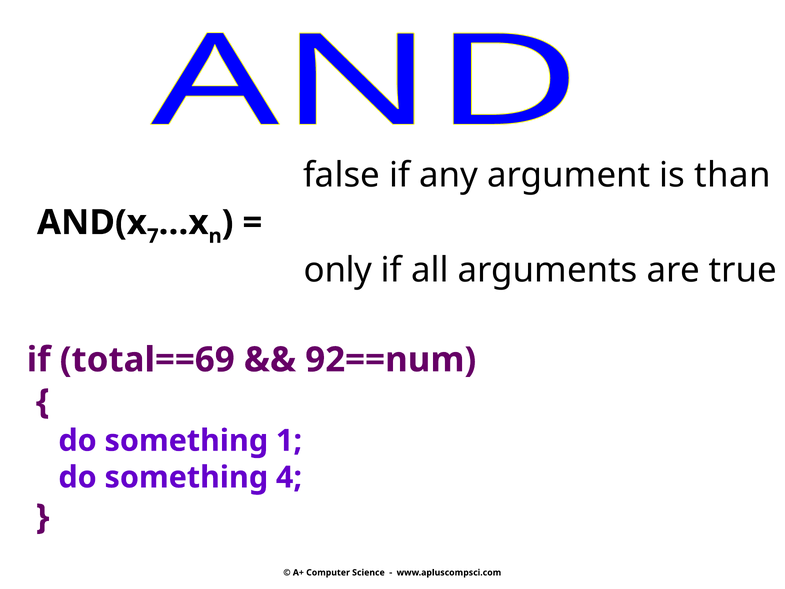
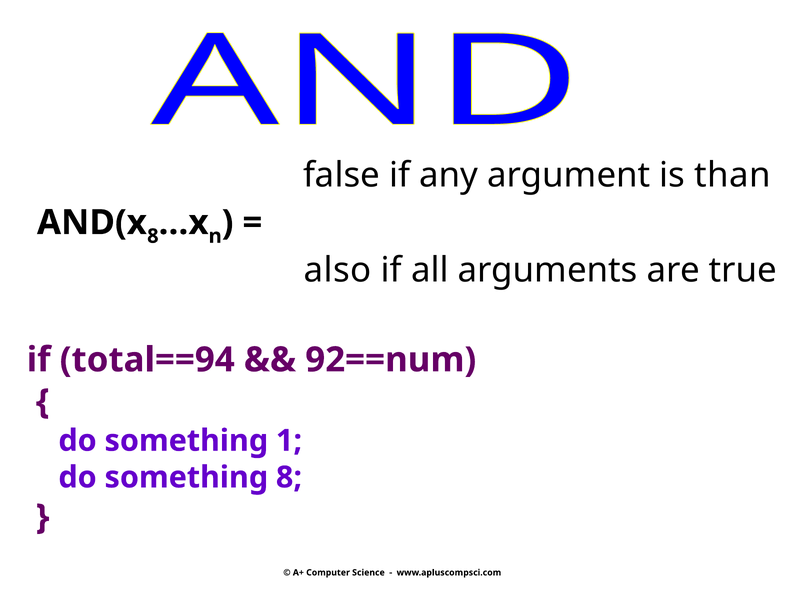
7: 7 -> 8 (153, 236)
only: only -> also (338, 270)
total==69: total==69 -> total==94 (147, 360)
something 4: 4 -> 8 (289, 477)
